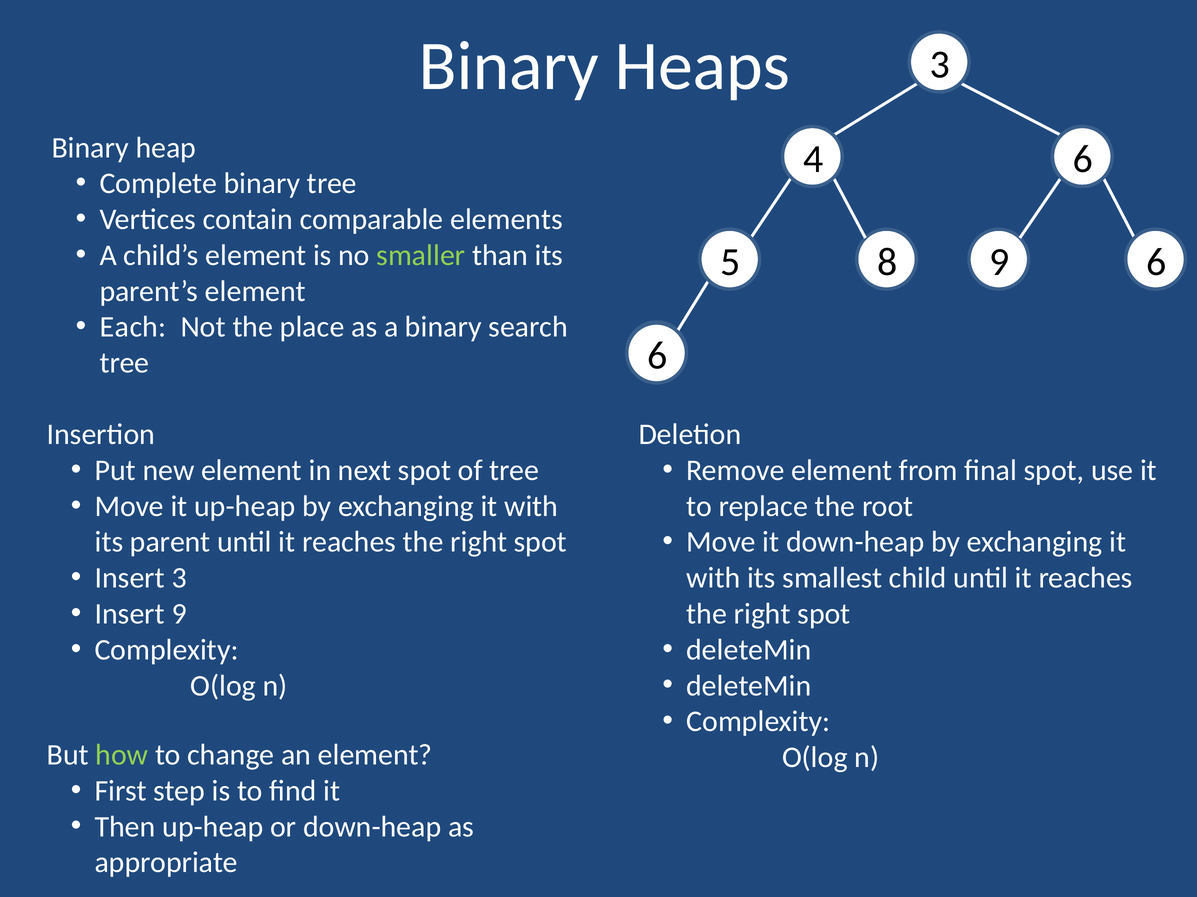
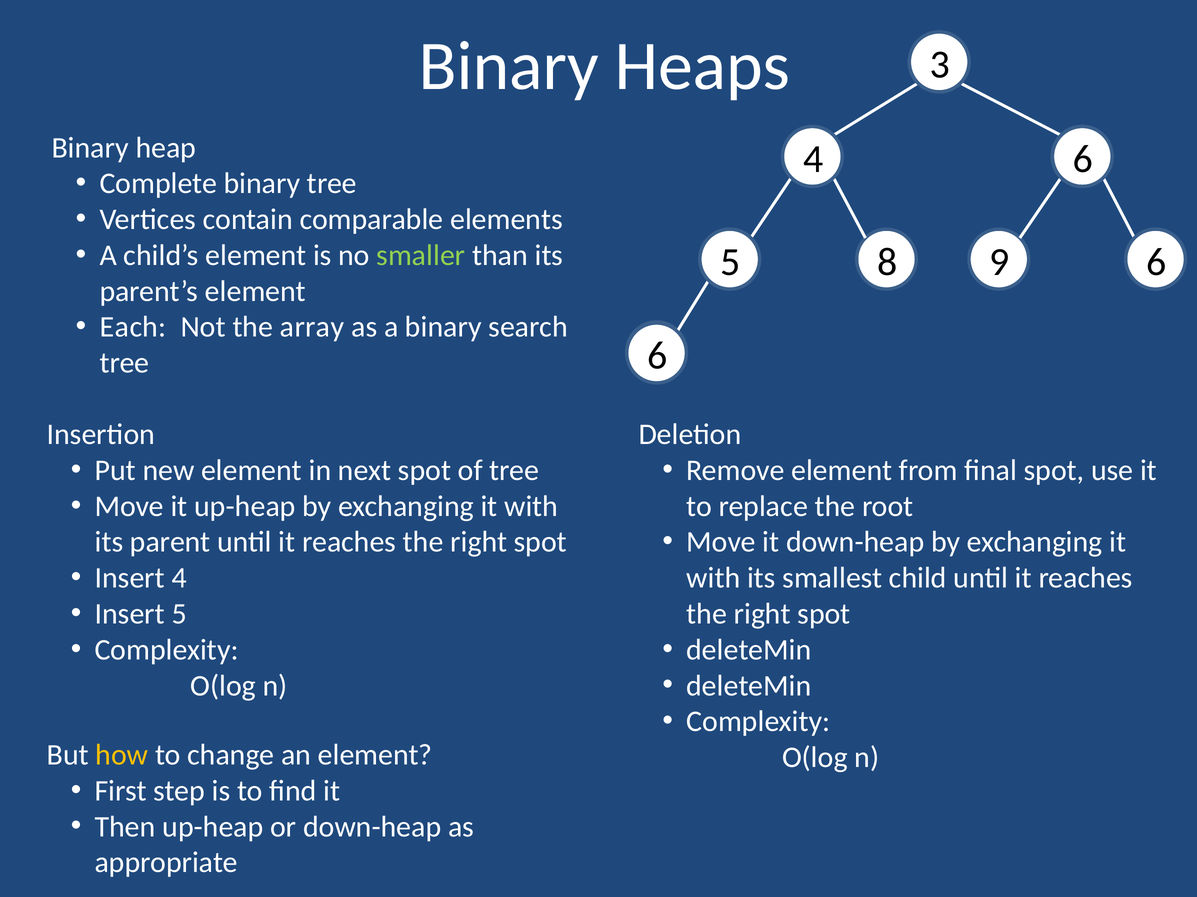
place: place -> array (312, 327)
Insert 3: 3 -> 4 (179, 578)
Insert 9: 9 -> 5 (179, 614)
how colour: light green -> yellow (122, 756)
